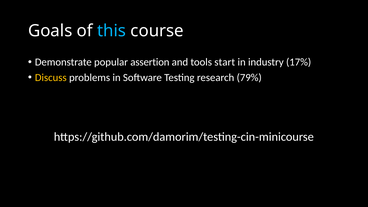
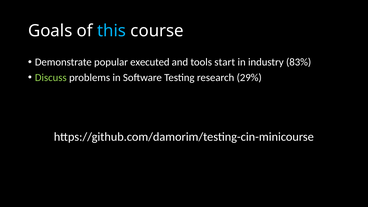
assertion: assertion -> executed (150, 62)
17%: 17% -> 83% (299, 62)
Discuss colour: yellow -> light green (51, 78)
79%: 79% -> 29% (249, 78)
